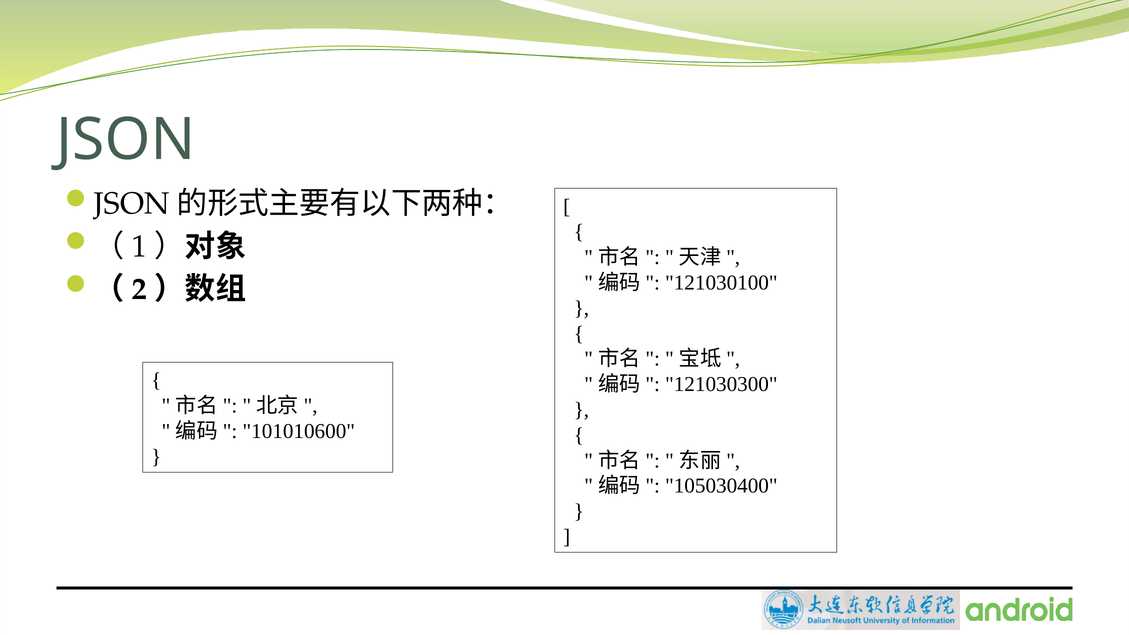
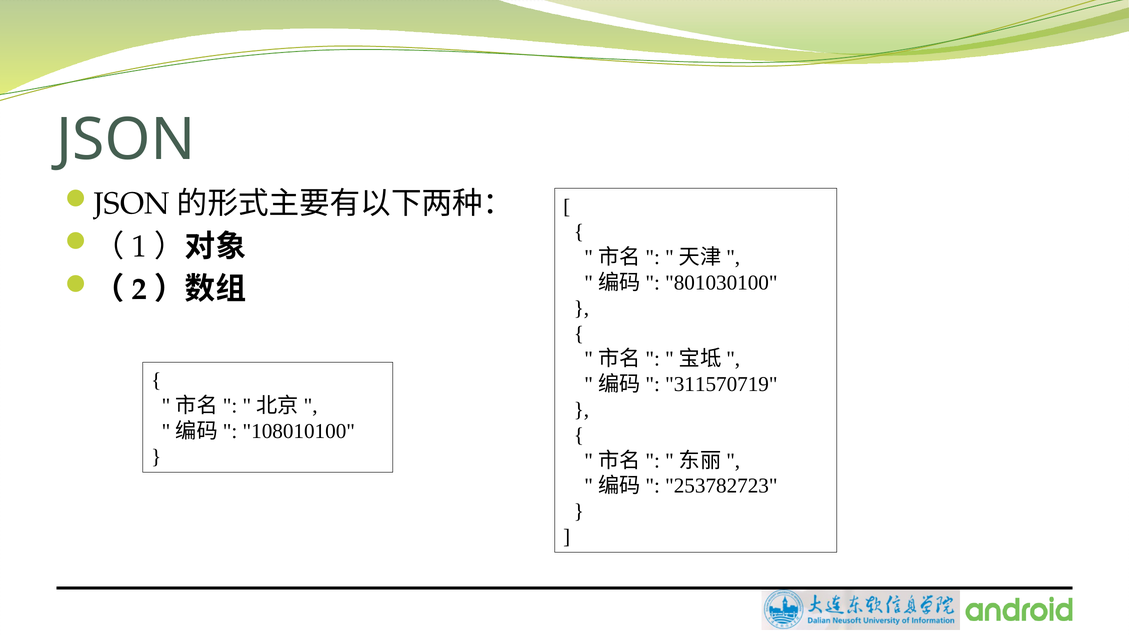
121030100: 121030100 -> 801030100 (721, 283)
121030300: 121030300 -> 311570719 (721, 384)
101010600: 101010600 -> 108010100 (299, 431)
105030400: 105030400 -> 253782723 (721, 486)
